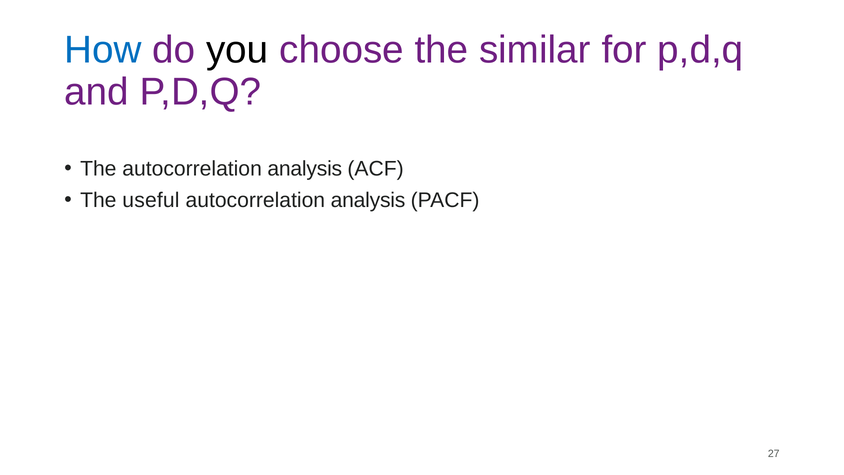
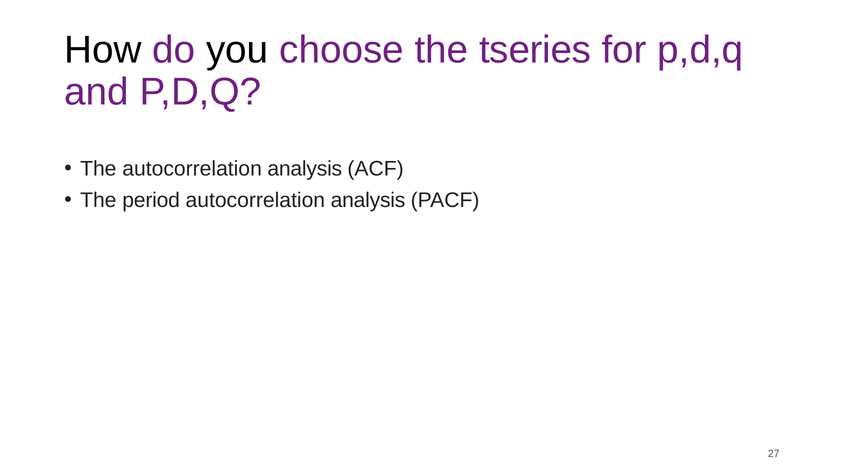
How colour: blue -> black (103, 50)
similar: similar -> tseries (535, 50)
useful: useful -> period (151, 200)
